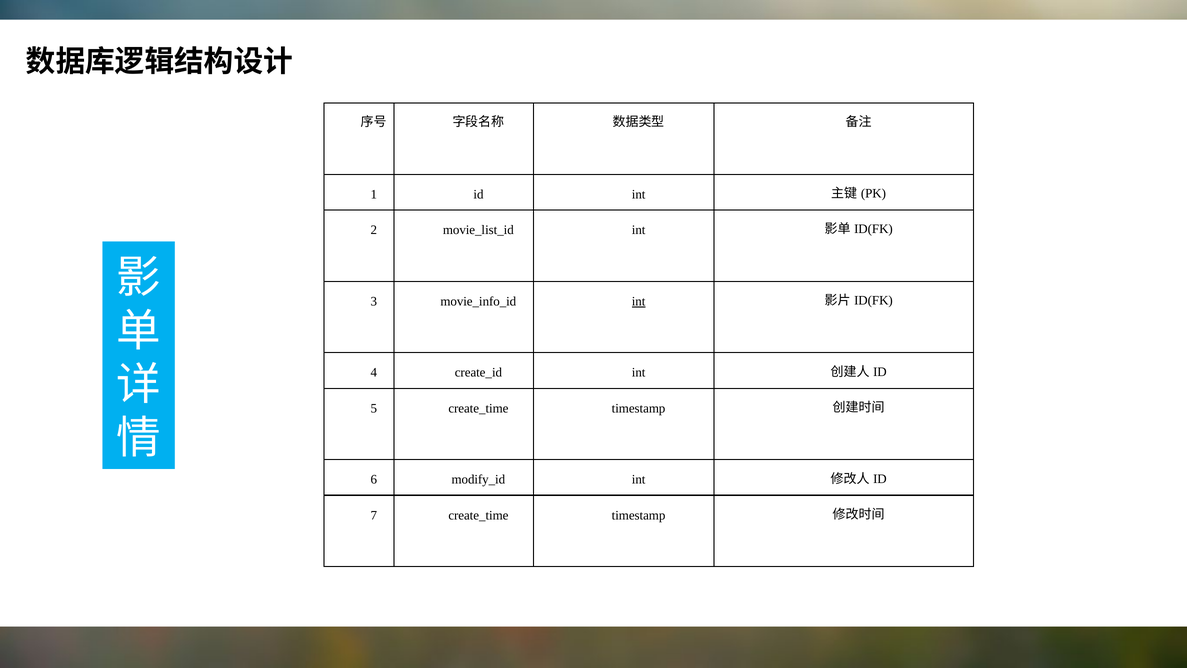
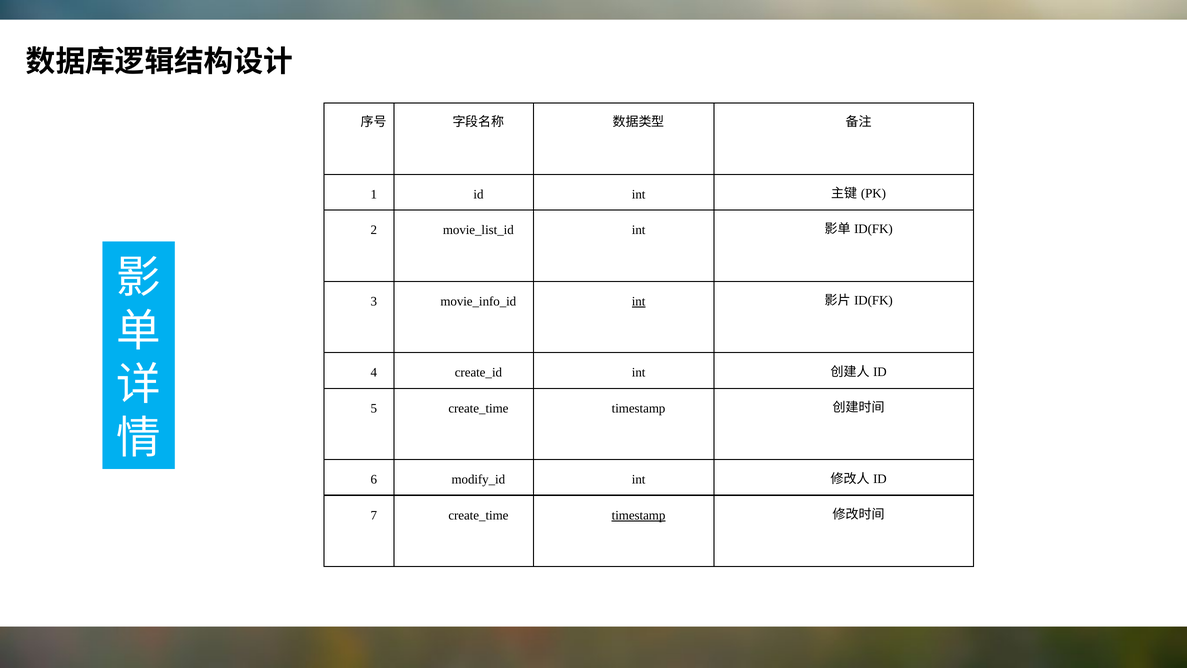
timestamp underline: none -> present (639, 515)
